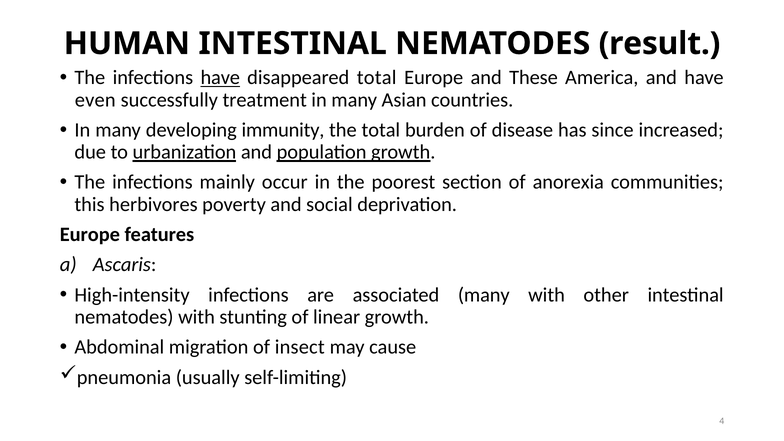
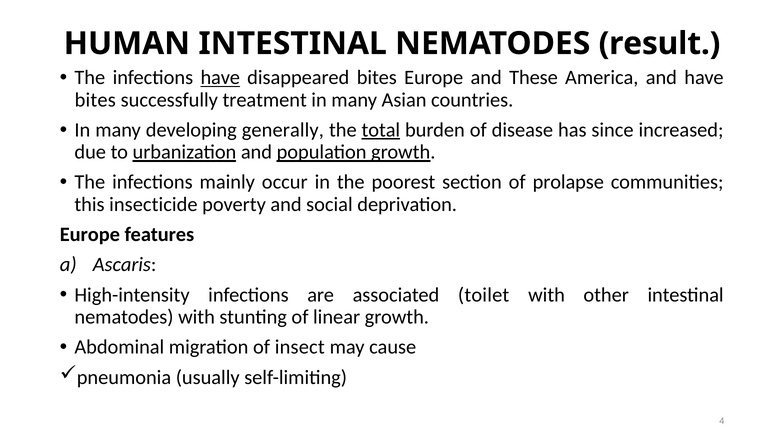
disappeared total: total -> bites (377, 78)
even: even -> bites (95, 100)
immunity: immunity -> generally (283, 130)
total underline: none -> present (381, 130)
anorexia: anorexia -> prolapse (568, 182)
herbivores: herbivores -> insecticide (153, 204)
associated many: many -> toilet (484, 295)
